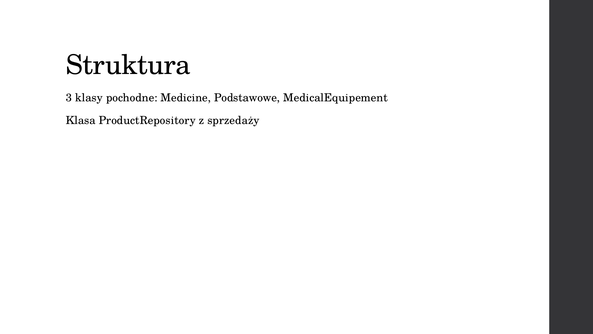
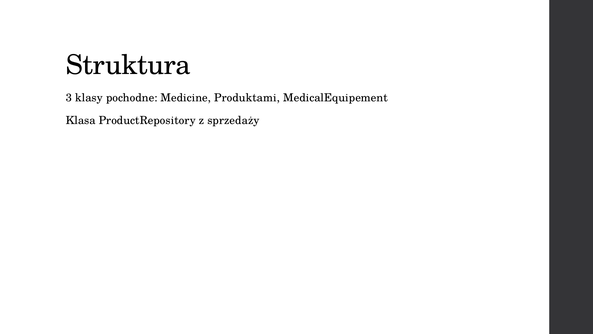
Podstawowe: Podstawowe -> Produktami (247, 98)
